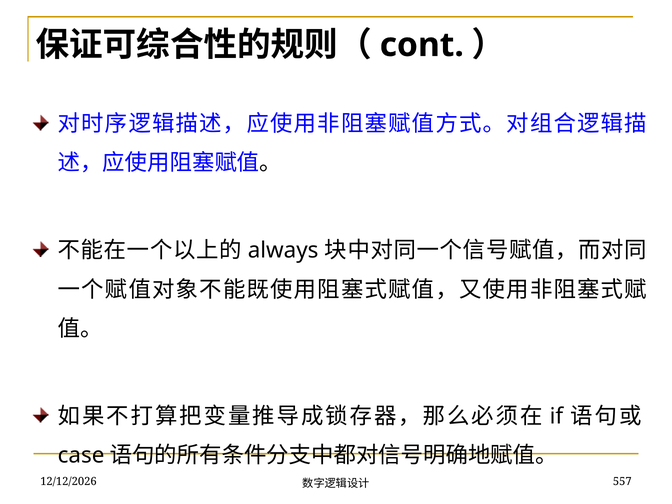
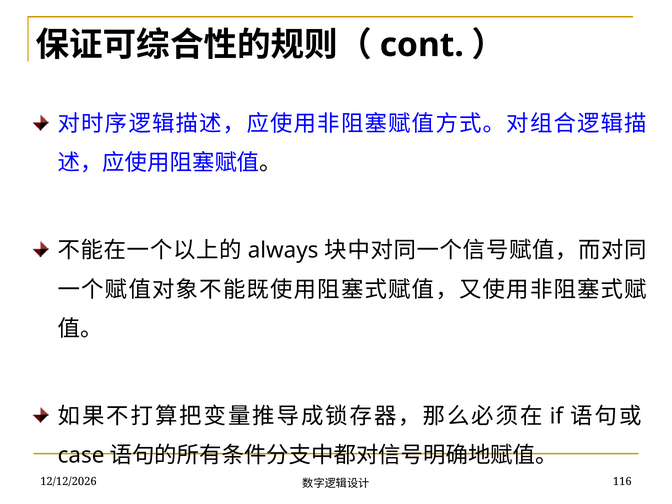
557: 557 -> 116 (622, 481)
